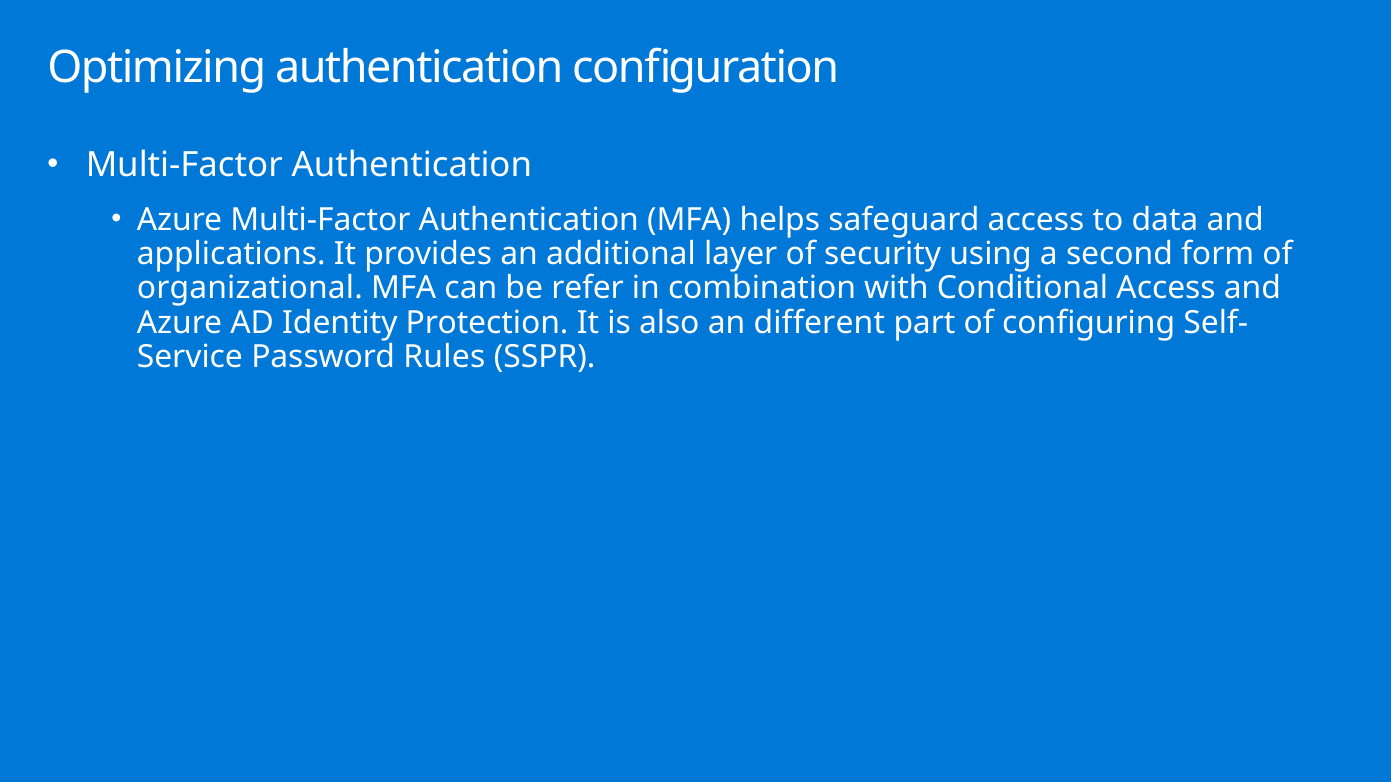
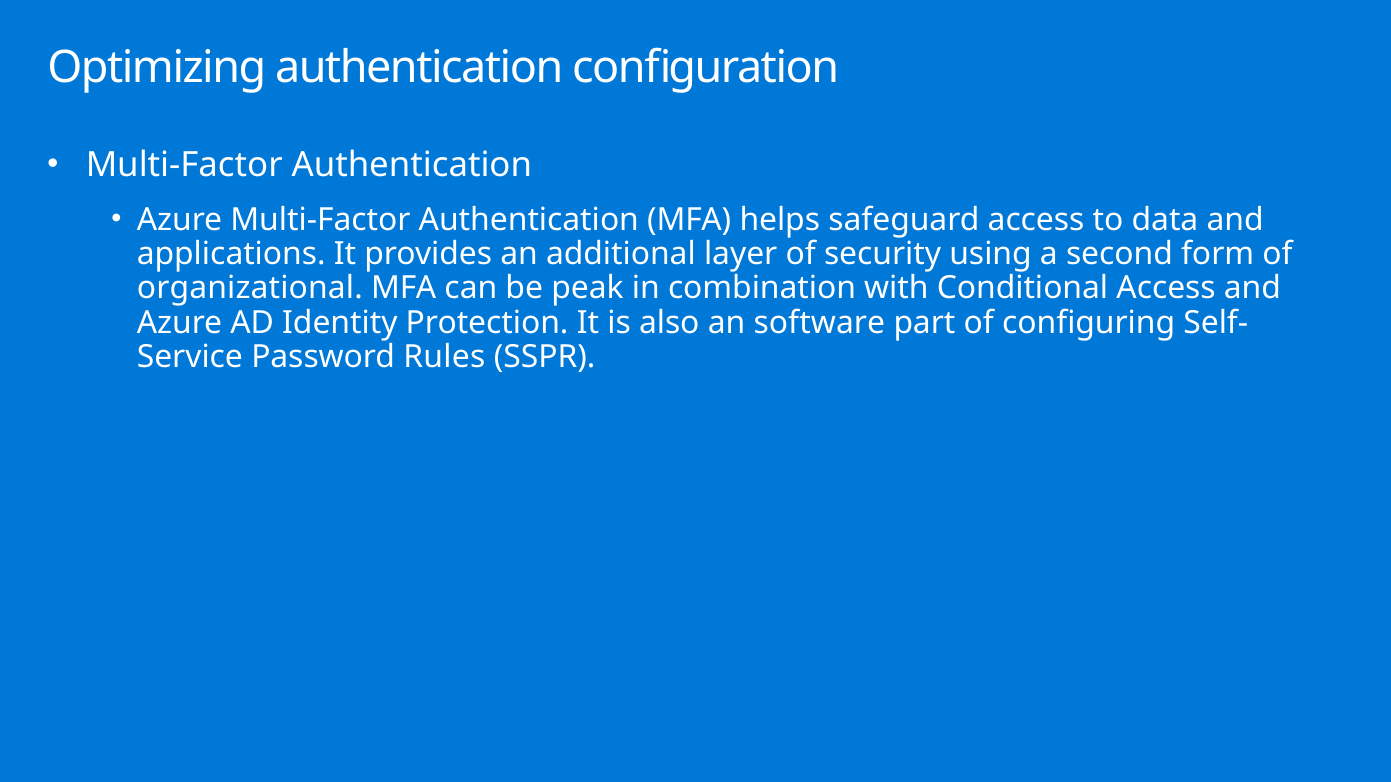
refer: refer -> peak (588, 289)
different: different -> software (819, 323)
